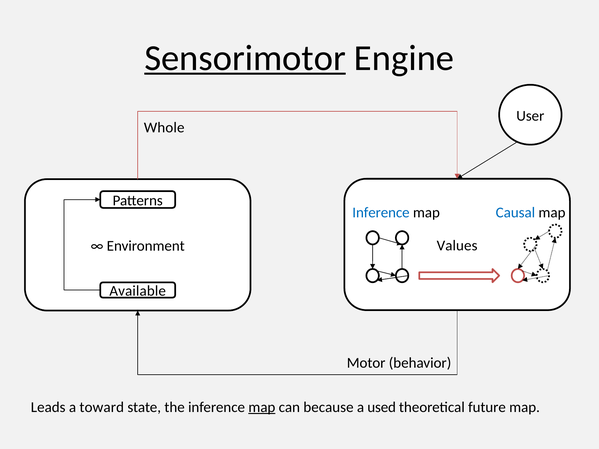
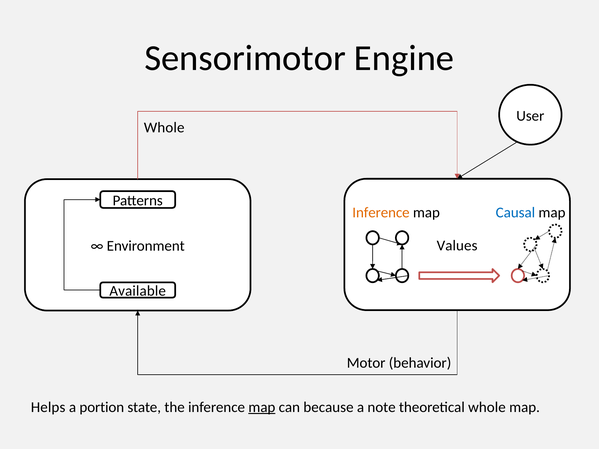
Sensorimotor underline: present -> none (245, 58)
Inference colour: blue -> orange (381, 213)
Leads: Leads -> Helps (48, 407)
toward: toward -> portion (102, 407)
used: used -> note (382, 407)
theoretical future: future -> whole (487, 407)
